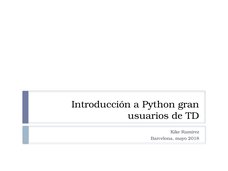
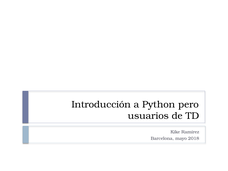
gran: gran -> pero (188, 104)
